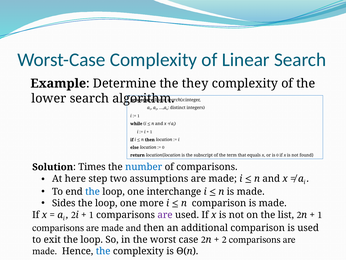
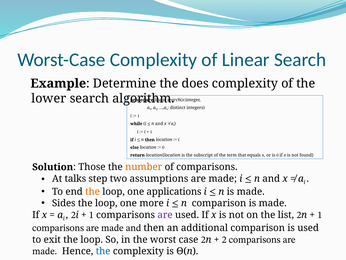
they: they -> does (195, 83)
Times: Times -> Those (92, 167)
number colour: blue -> orange (144, 167)
here: here -> talks (75, 178)
the colour: blue -> orange (93, 191)
interchange: interchange -> applications (174, 191)
